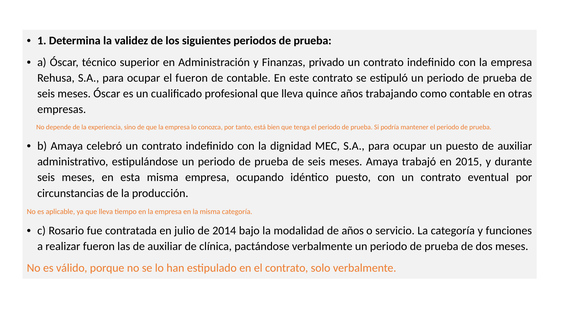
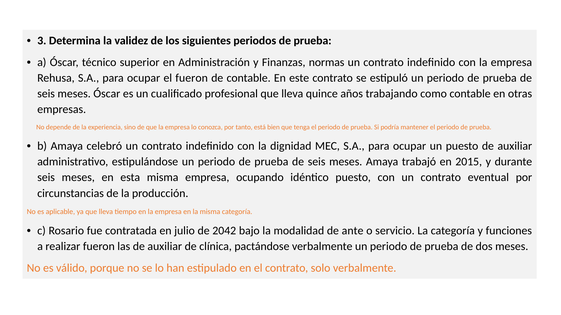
1: 1 -> 3 (42, 41)
privado: privado -> normas (327, 62)
2014: 2014 -> 2042 (224, 231)
de años: años -> ante (353, 231)
